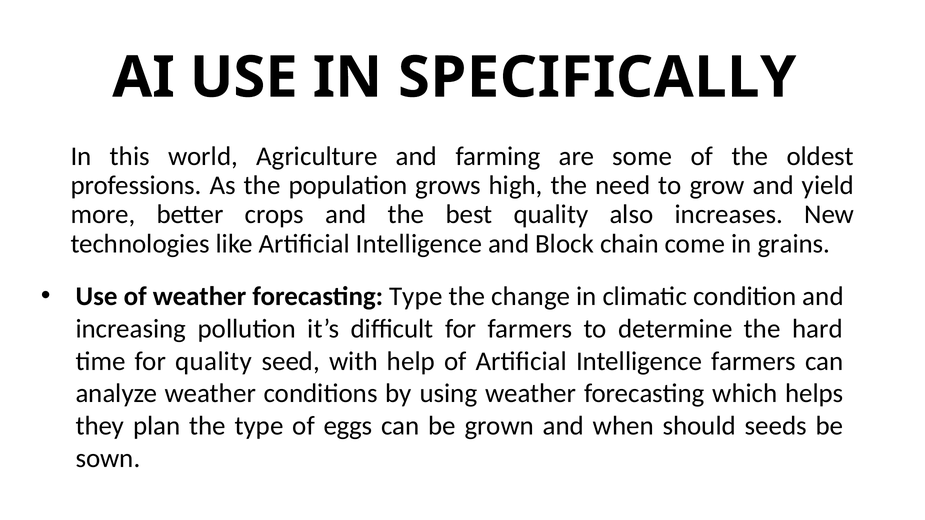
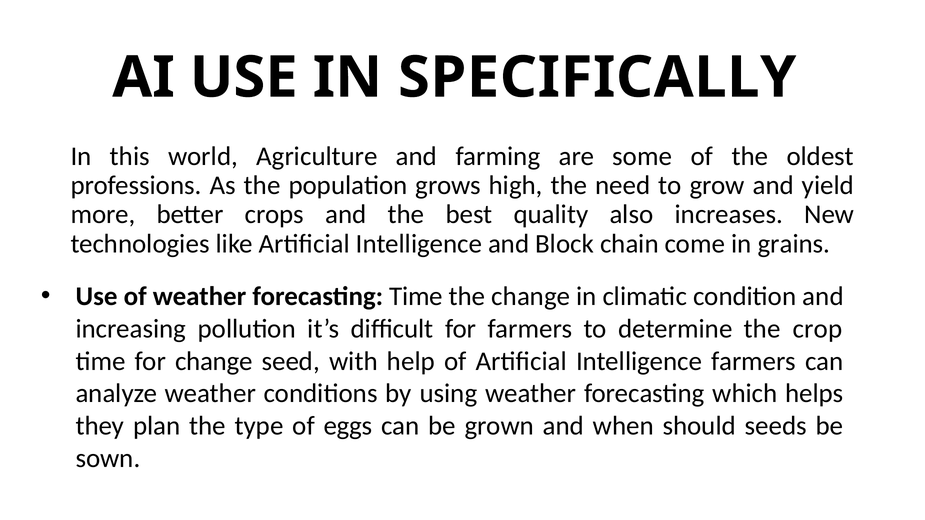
forecasting Type: Type -> Time (416, 297)
hard: hard -> crop (817, 329)
for quality: quality -> change (214, 361)
